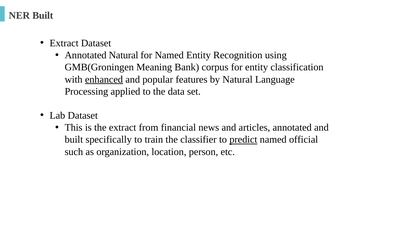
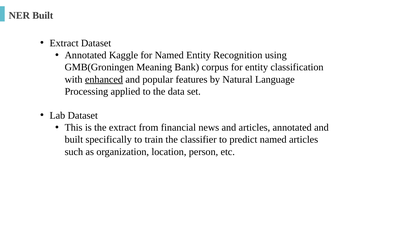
Annotated Natural: Natural -> Kaggle (124, 55)
predict underline: present -> none (243, 140)
named official: official -> articles (304, 140)
